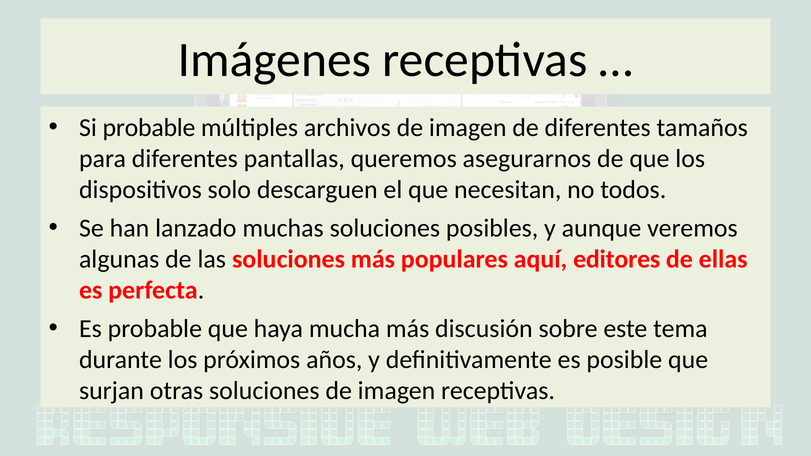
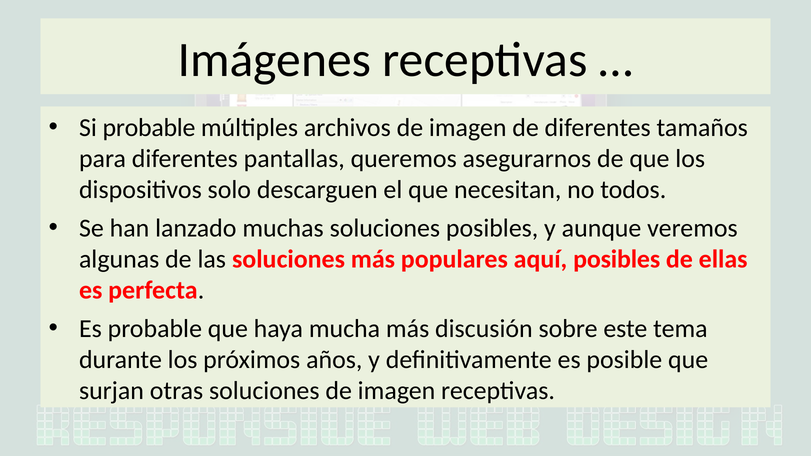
aquí editores: editores -> posibles (617, 259)
